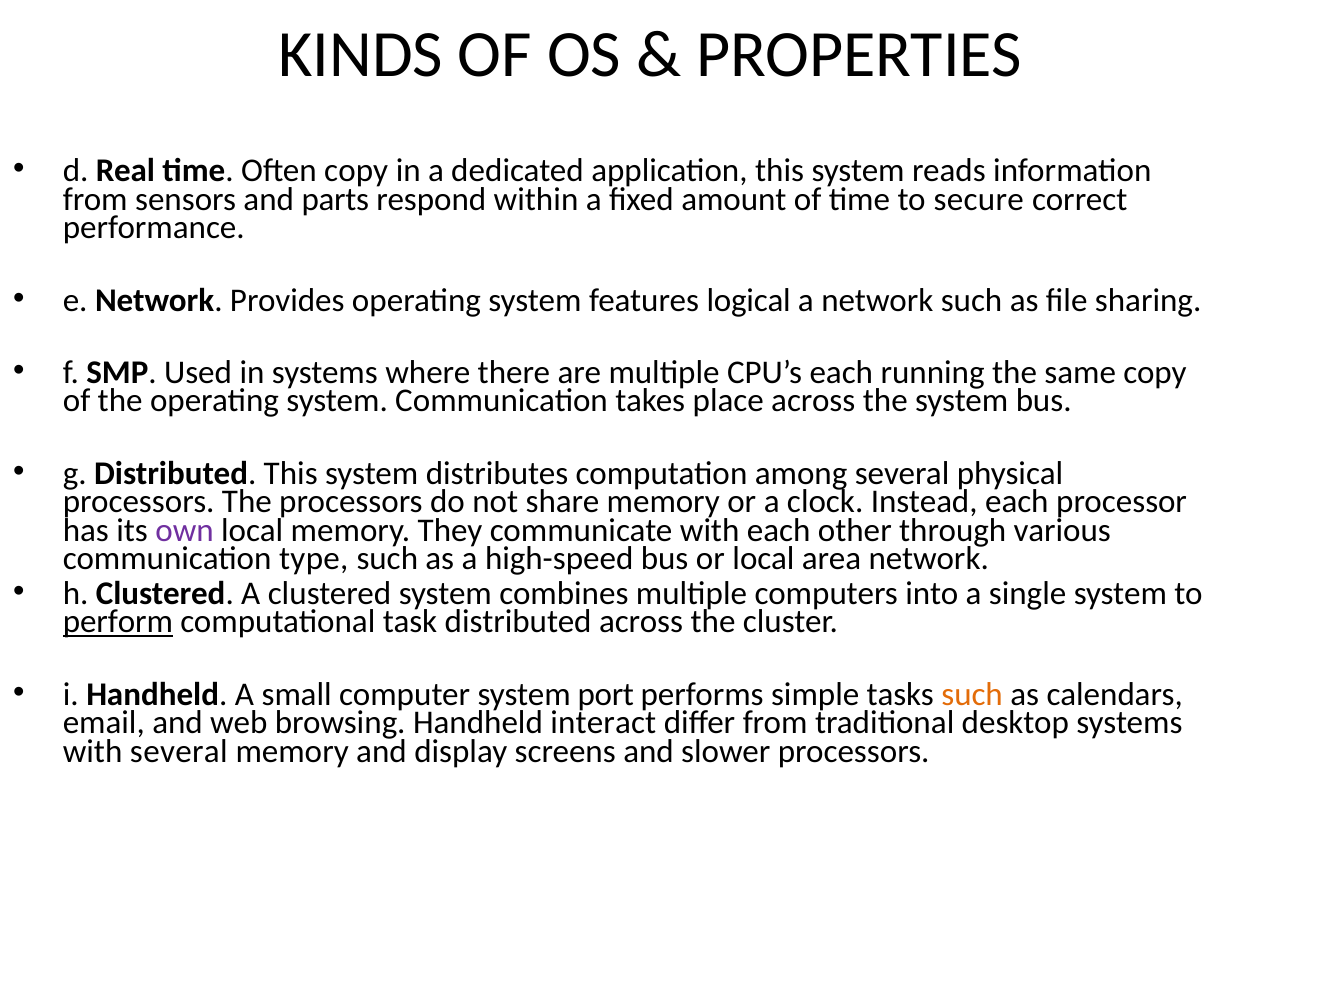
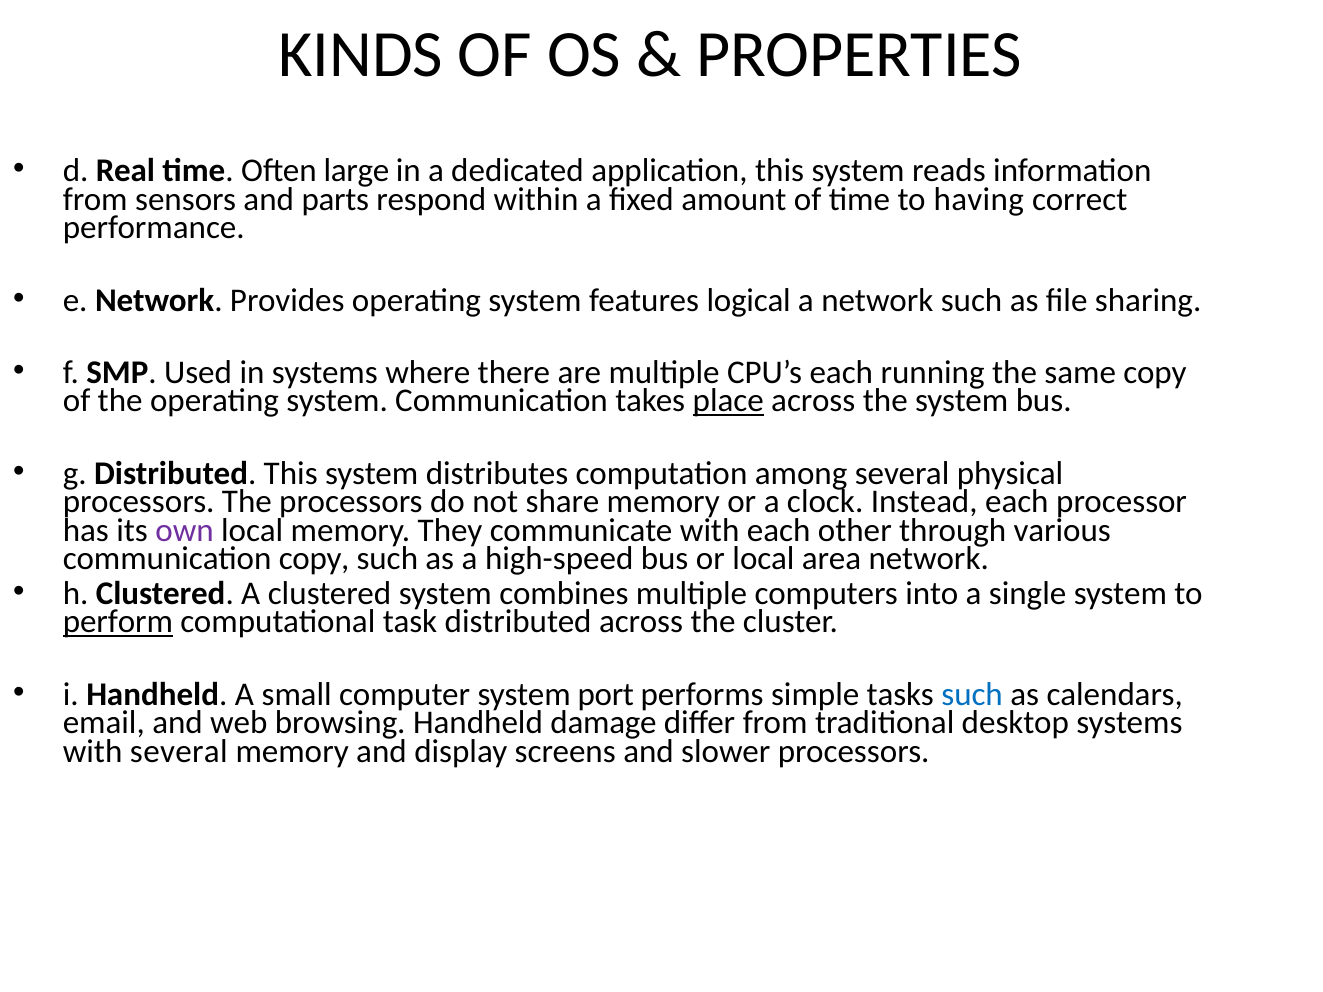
Often copy: copy -> large (356, 171)
secure: secure -> having (979, 199)
place underline: none -> present (728, 401)
communication type: type -> copy (314, 559)
such colour: orange -> blue (972, 694)
interact: interact -> damage (604, 723)
